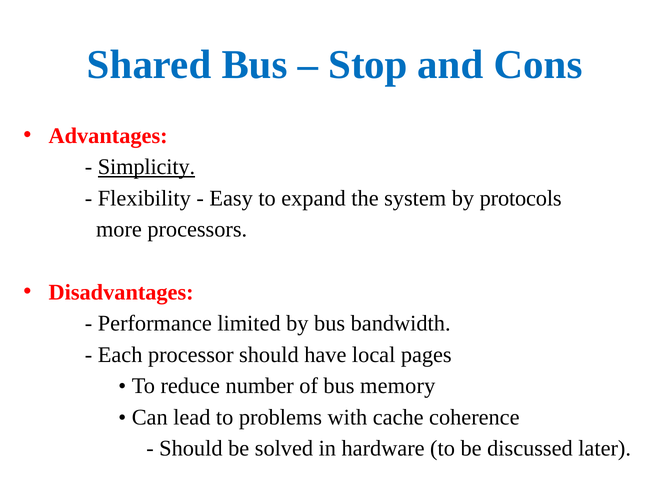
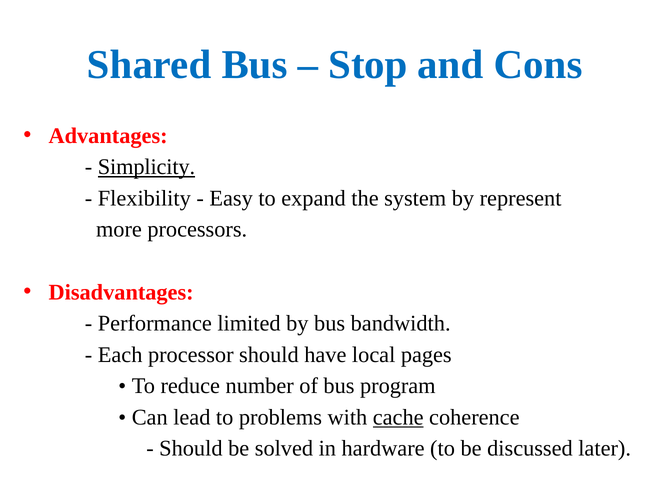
protocols: protocols -> represent (521, 198)
memory: memory -> program (398, 386)
cache underline: none -> present (398, 417)
